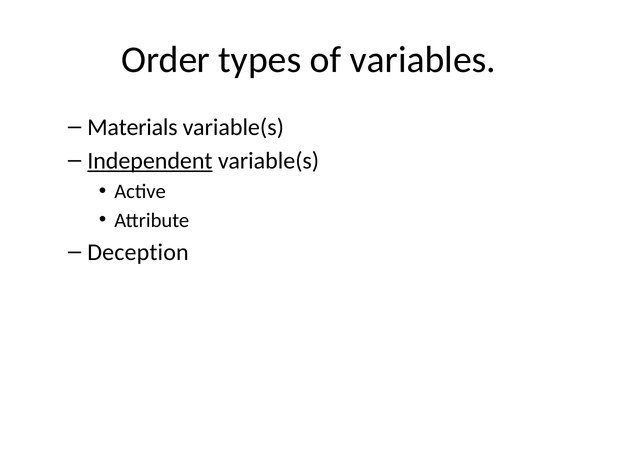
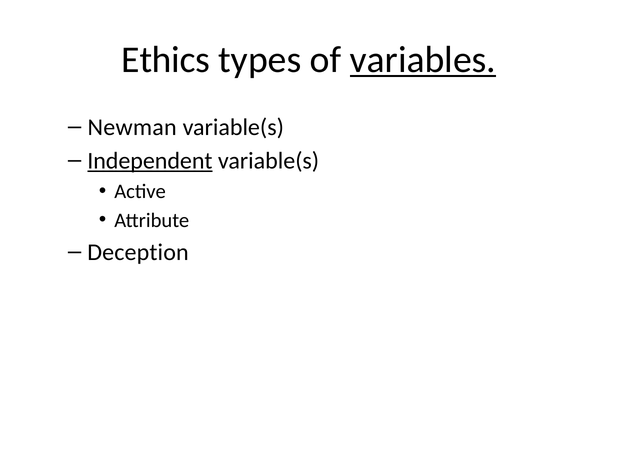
Order: Order -> Ethics (166, 60)
variables underline: none -> present (423, 60)
Materials: Materials -> Newman (132, 127)
